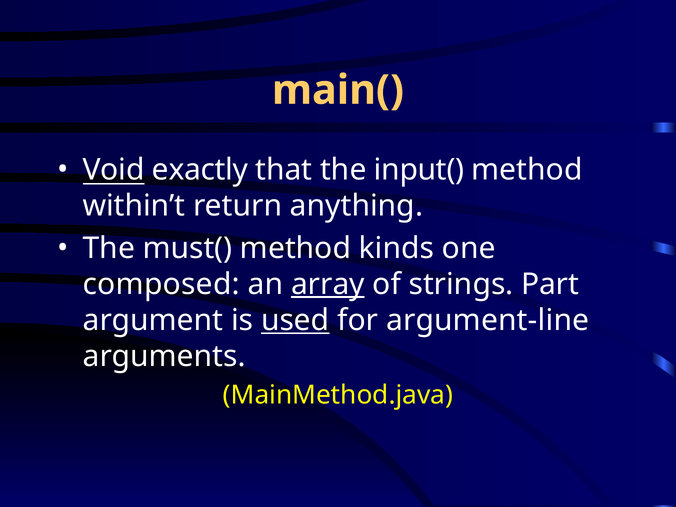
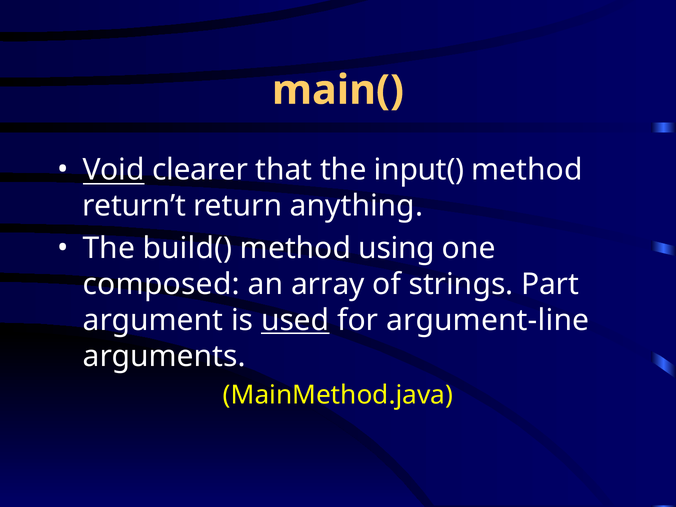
exactly: exactly -> clearer (200, 170)
within’t: within’t -> return’t (134, 206)
must(: must( -> build( (187, 248)
kinds: kinds -> using (397, 248)
array underline: present -> none (328, 284)
